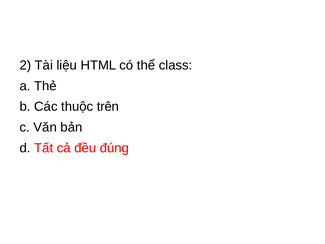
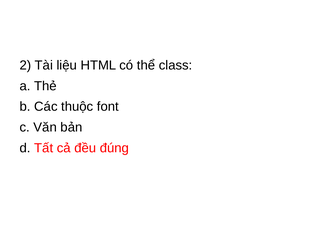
trên: trên -> font (108, 107)
